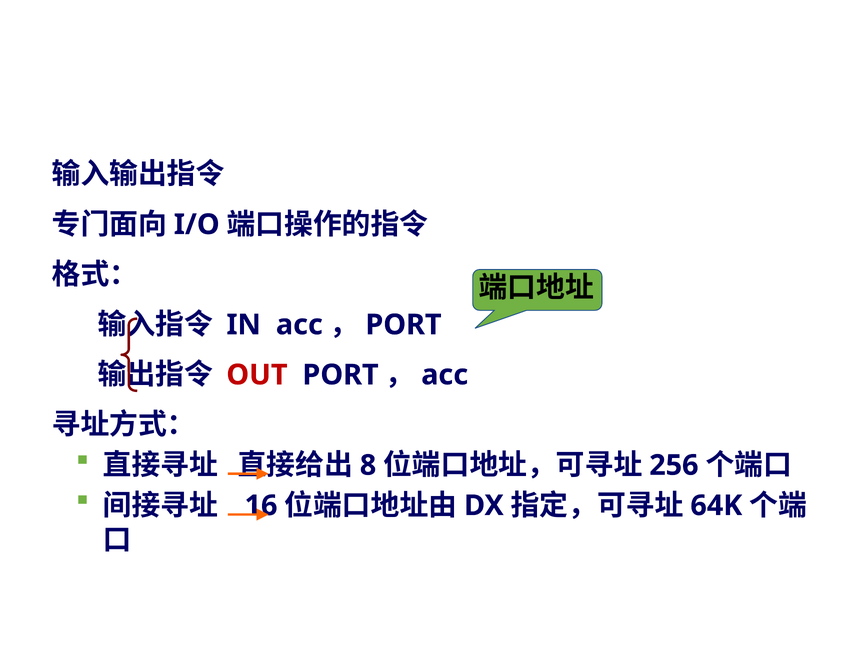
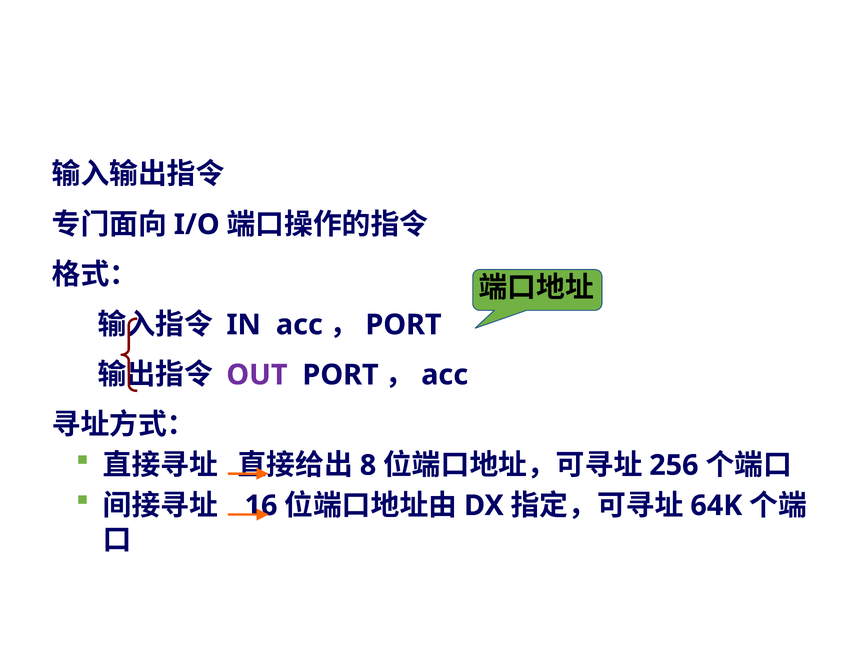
OUT colour: red -> purple (257, 375)
